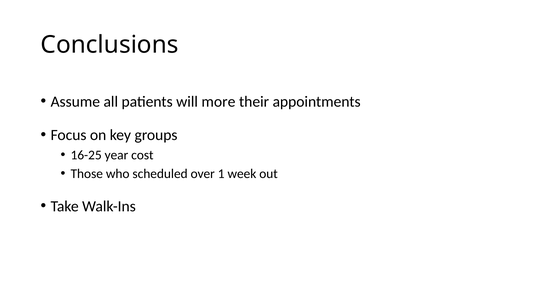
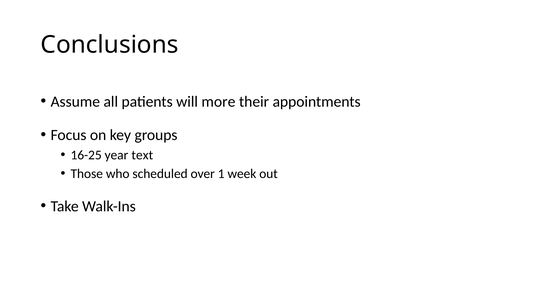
cost: cost -> text (142, 155)
